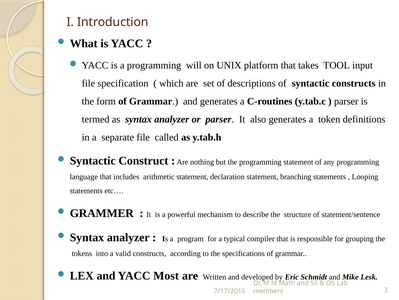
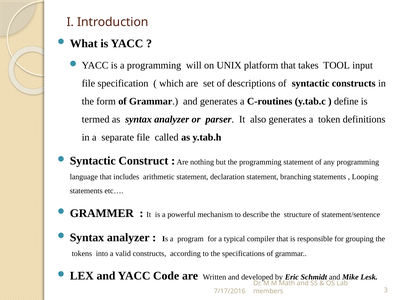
parser: parser -> define (346, 101)
Most: Most -> Code (166, 275)
